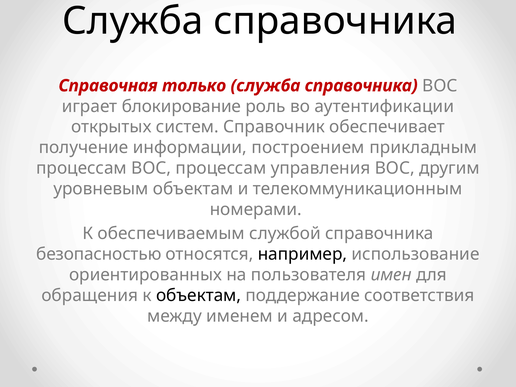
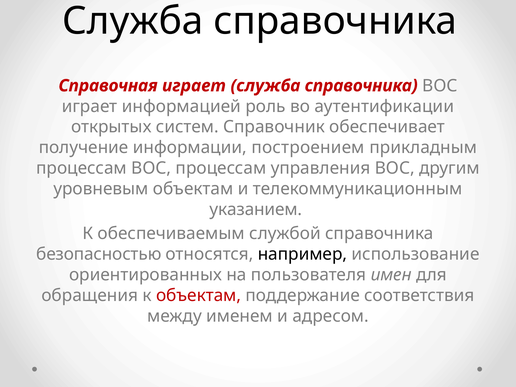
Справочная только: только -> играет (194, 86)
блокирование: блокирование -> информацией (181, 106)
номерами: номерами -> указанием (256, 210)
объектам colour: black -> red (199, 296)
